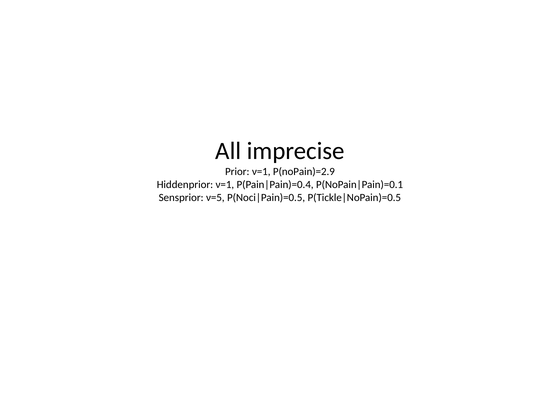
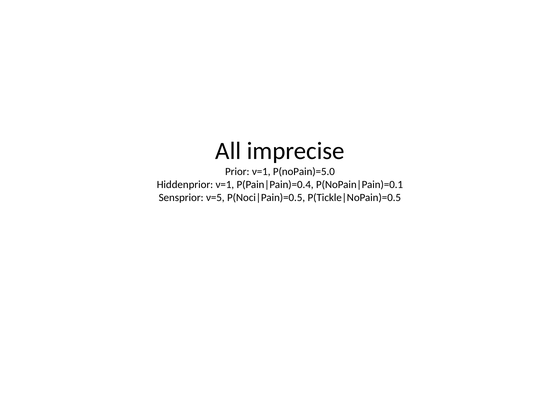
P(noPain)=2.9: P(noPain)=2.9 -> P(noPain)=5.0 (304, 172)
